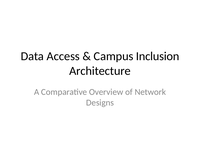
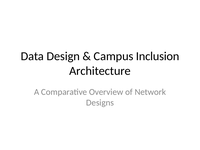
Access: Access -> Design (63, 56)
